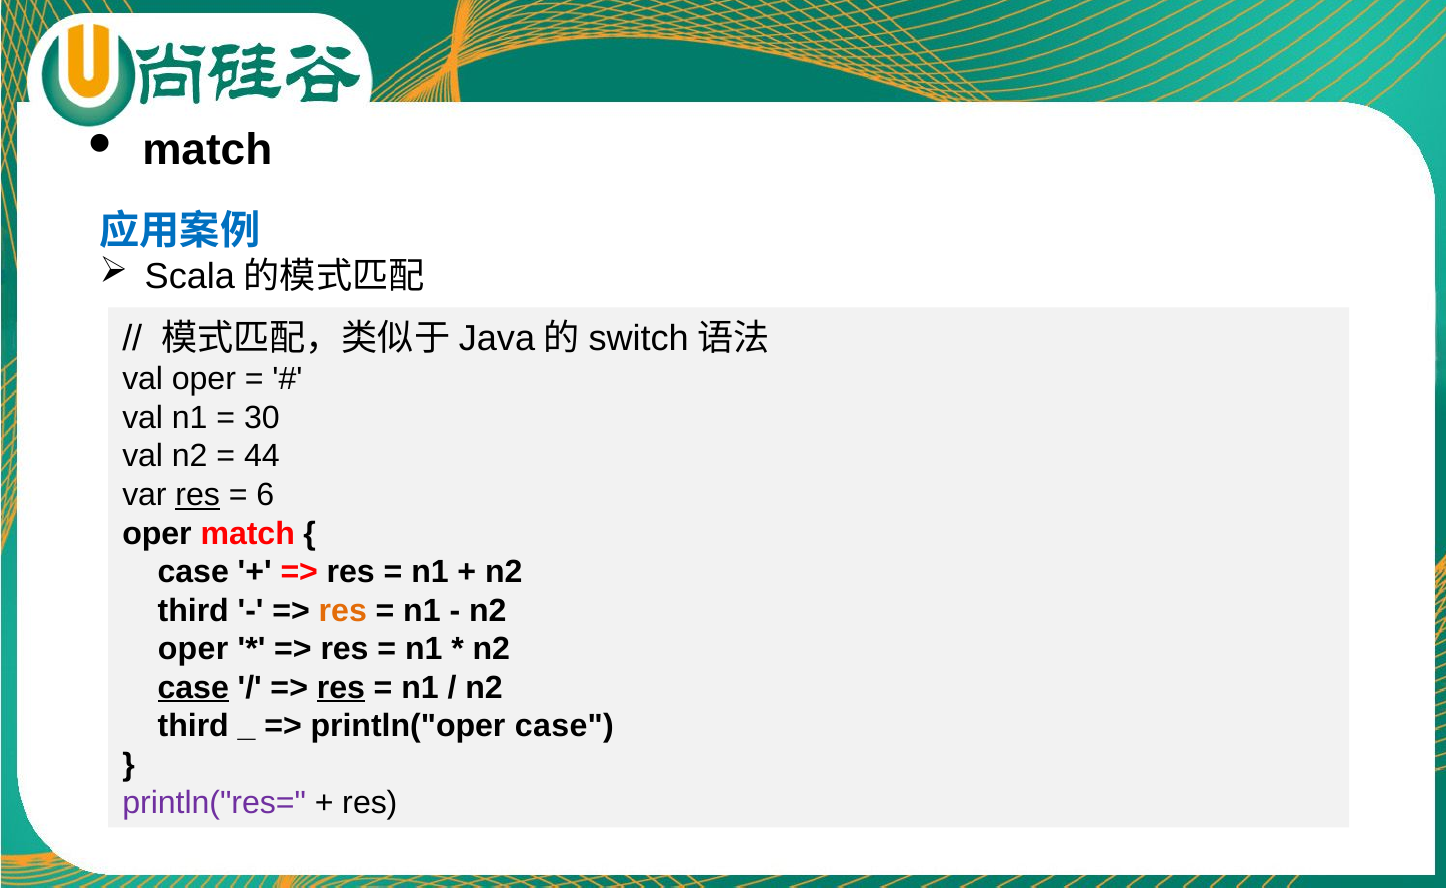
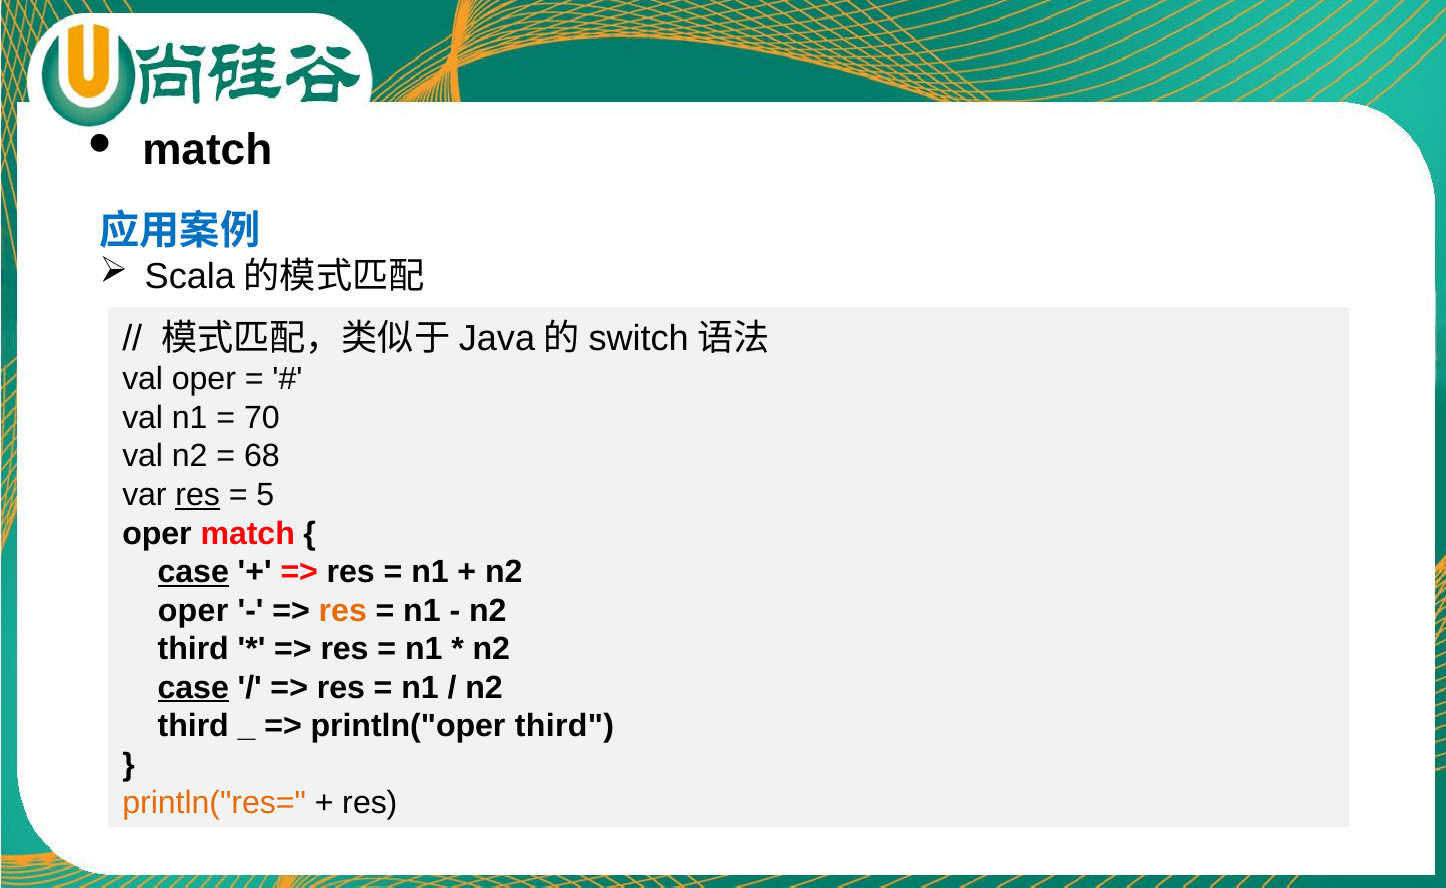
30: 30 -> 70 (262, 418)
44: 44 -> 68 (262, 457)
6: 6 -> 5 (265, 495)
case underline: none -> present (193, 572)
third: third -> oper (193, 611)
oper: oper -> third (193, 649)
res underline: present -> none (341, 688)
println("oper case: case -> third (564, 726)
println("res= colour: purple -> orange (214, 803)
